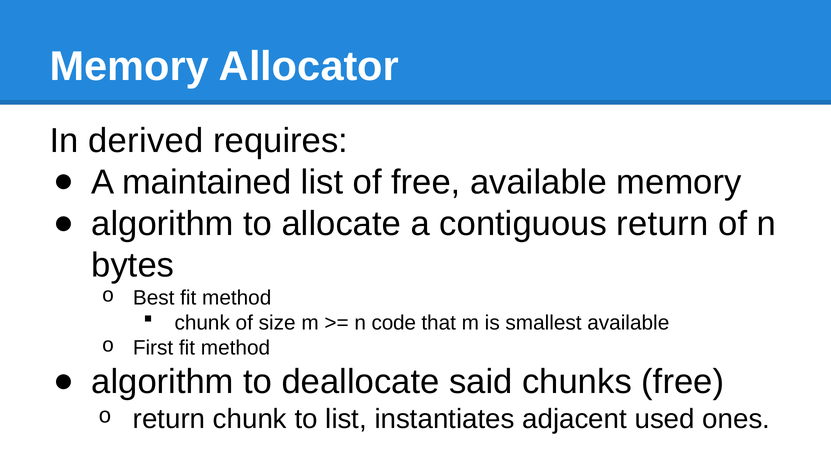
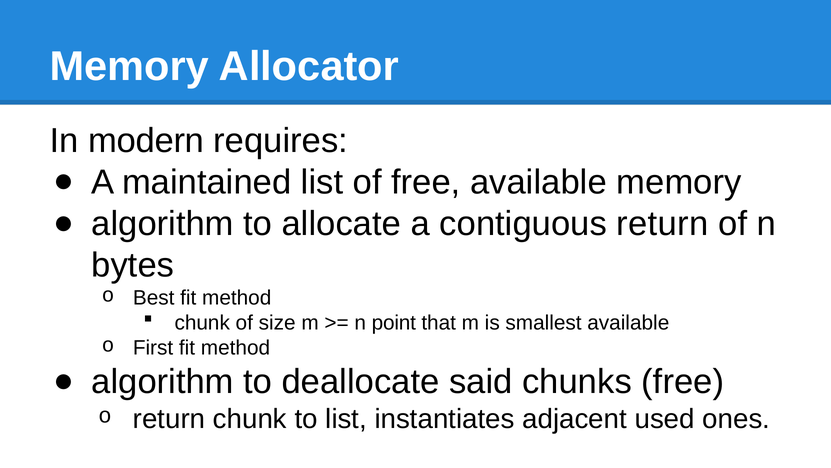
derived: derived -> modern (146, 141)
code: code -> point (394, 322)
